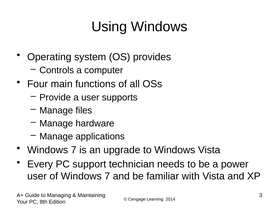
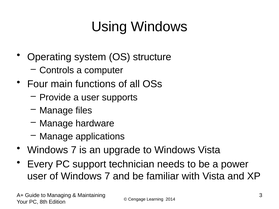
provides: provides -> structure (152, 57)
